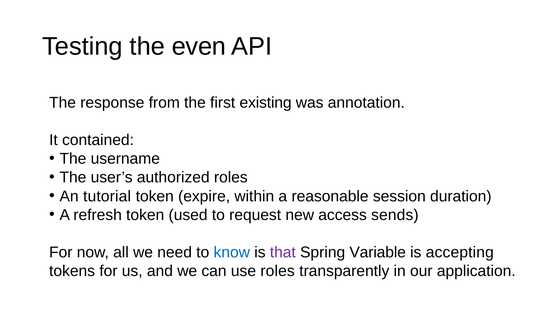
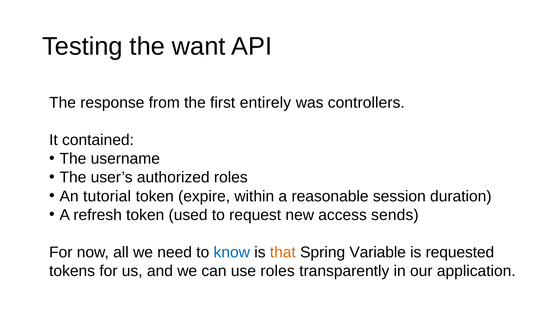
even: even -> want (199, 47)
existing: existing -> entirely (265, 102)
annotation: annotation -> controllers (366, 102)
that colour: purple -> orange (283, 252)
accepting: accepting -> requested (460, 252)
